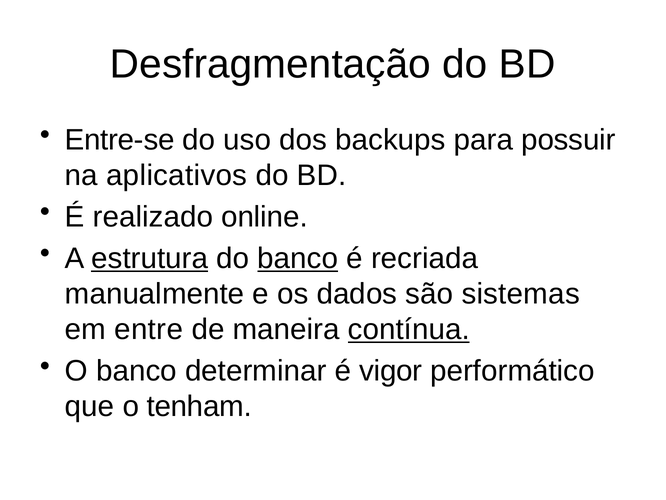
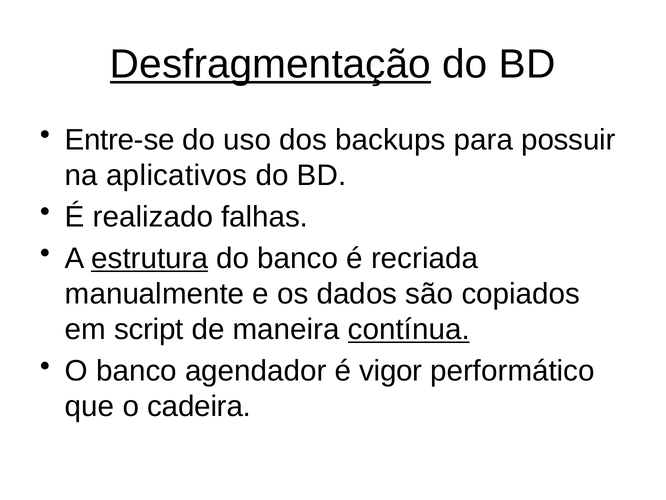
Desfragmentação underline: none -> present (271, 64)
online: online -> falhas (265, 217)
banco underline: present -> none (298, 258)
sistemas: sistemas -> copiados (521, 294)
entre: entre -> script (149, 329)
determinar: determinar -> agendador (256, 371)
tenham: tenham -> cadeira (199, 406)
